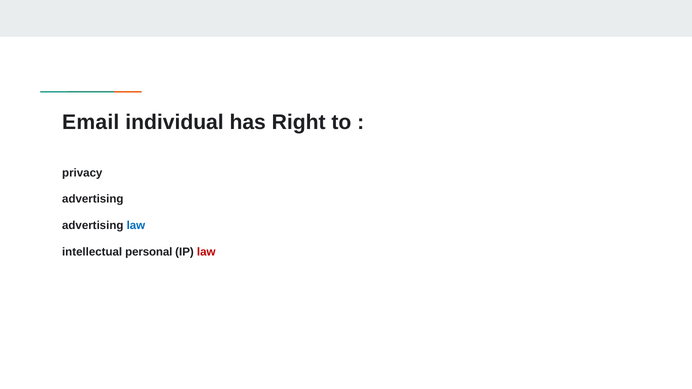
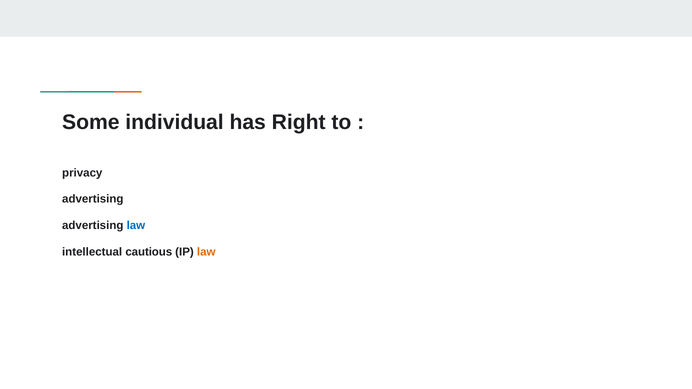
Email: Email -> Some (91, 122)
personal: personal -> cautious (149, 252)
law colour: red -> orange (206, 252)
